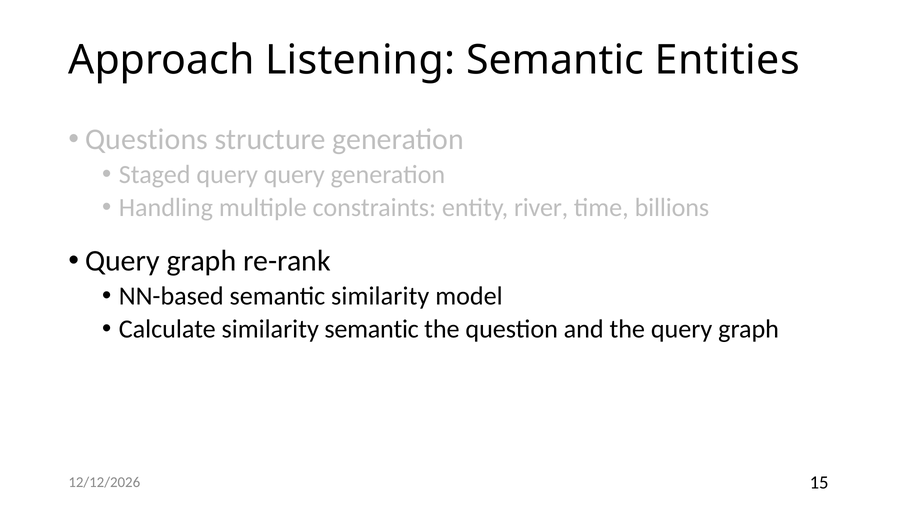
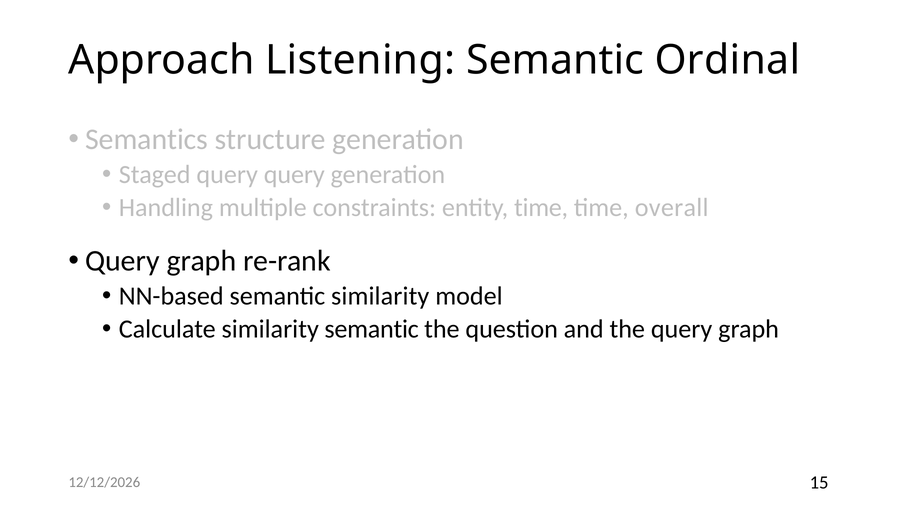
Entities: Entities -> Ordinal (727, 60)
Questions: Questions -> Semantics (147, 139)
entity river: river -> time (541, 207)
billions: billions -> overall (672, 207)
